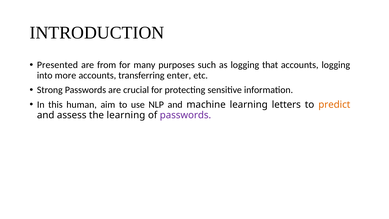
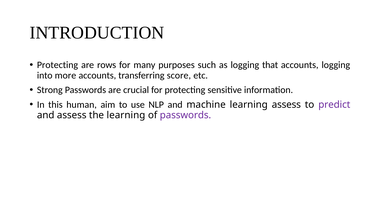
Presented: Presented -> Protecting (58, 65)
from: from -> rows (107, 65)
enter: enter -> score (179, 75)
learning letters: letters -> assess (286, 105)
predict colour: orange -> purple (334, 105)
